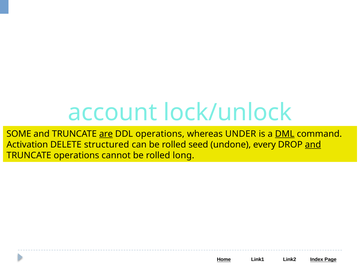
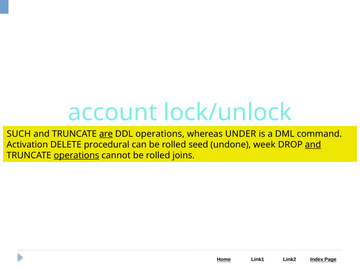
SOME: SOME -> SUCH (19, 134)
DML underline: present -> none (285, 134)
structured: structured -> procedural (107, 145)
every: every -> week (264, 145)
operations underline: none -> present (76, 155)
long: long -> joins (184, 155)
